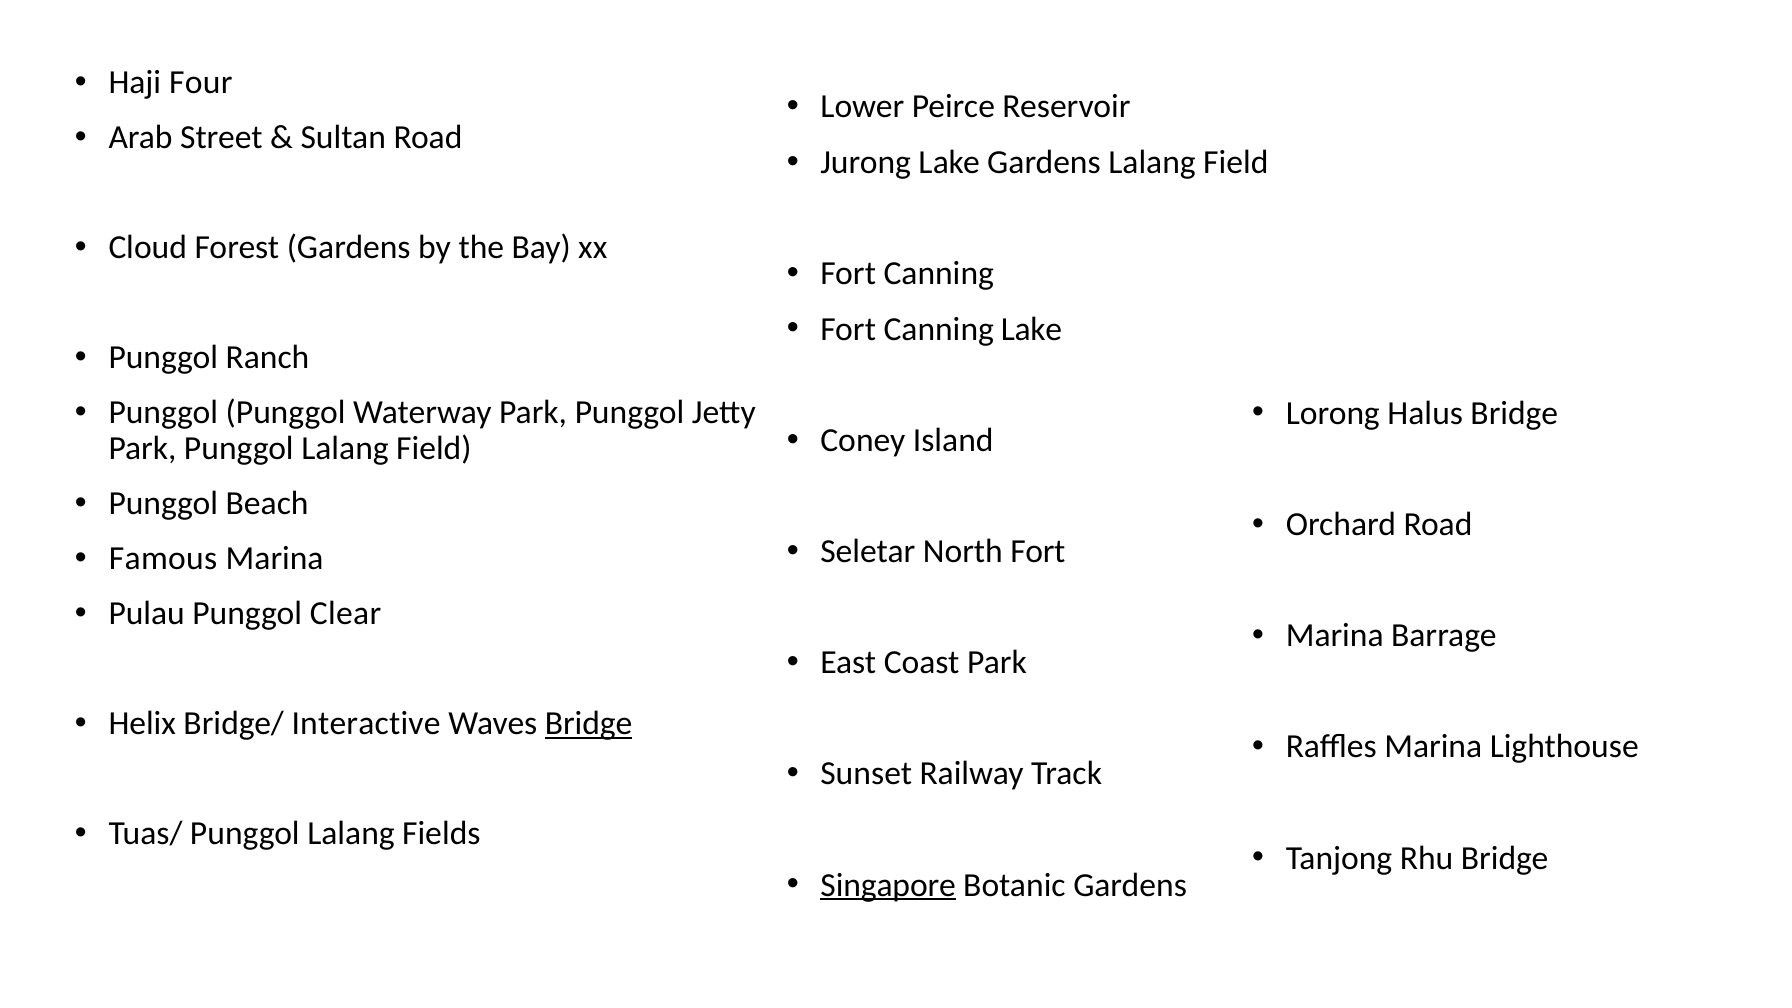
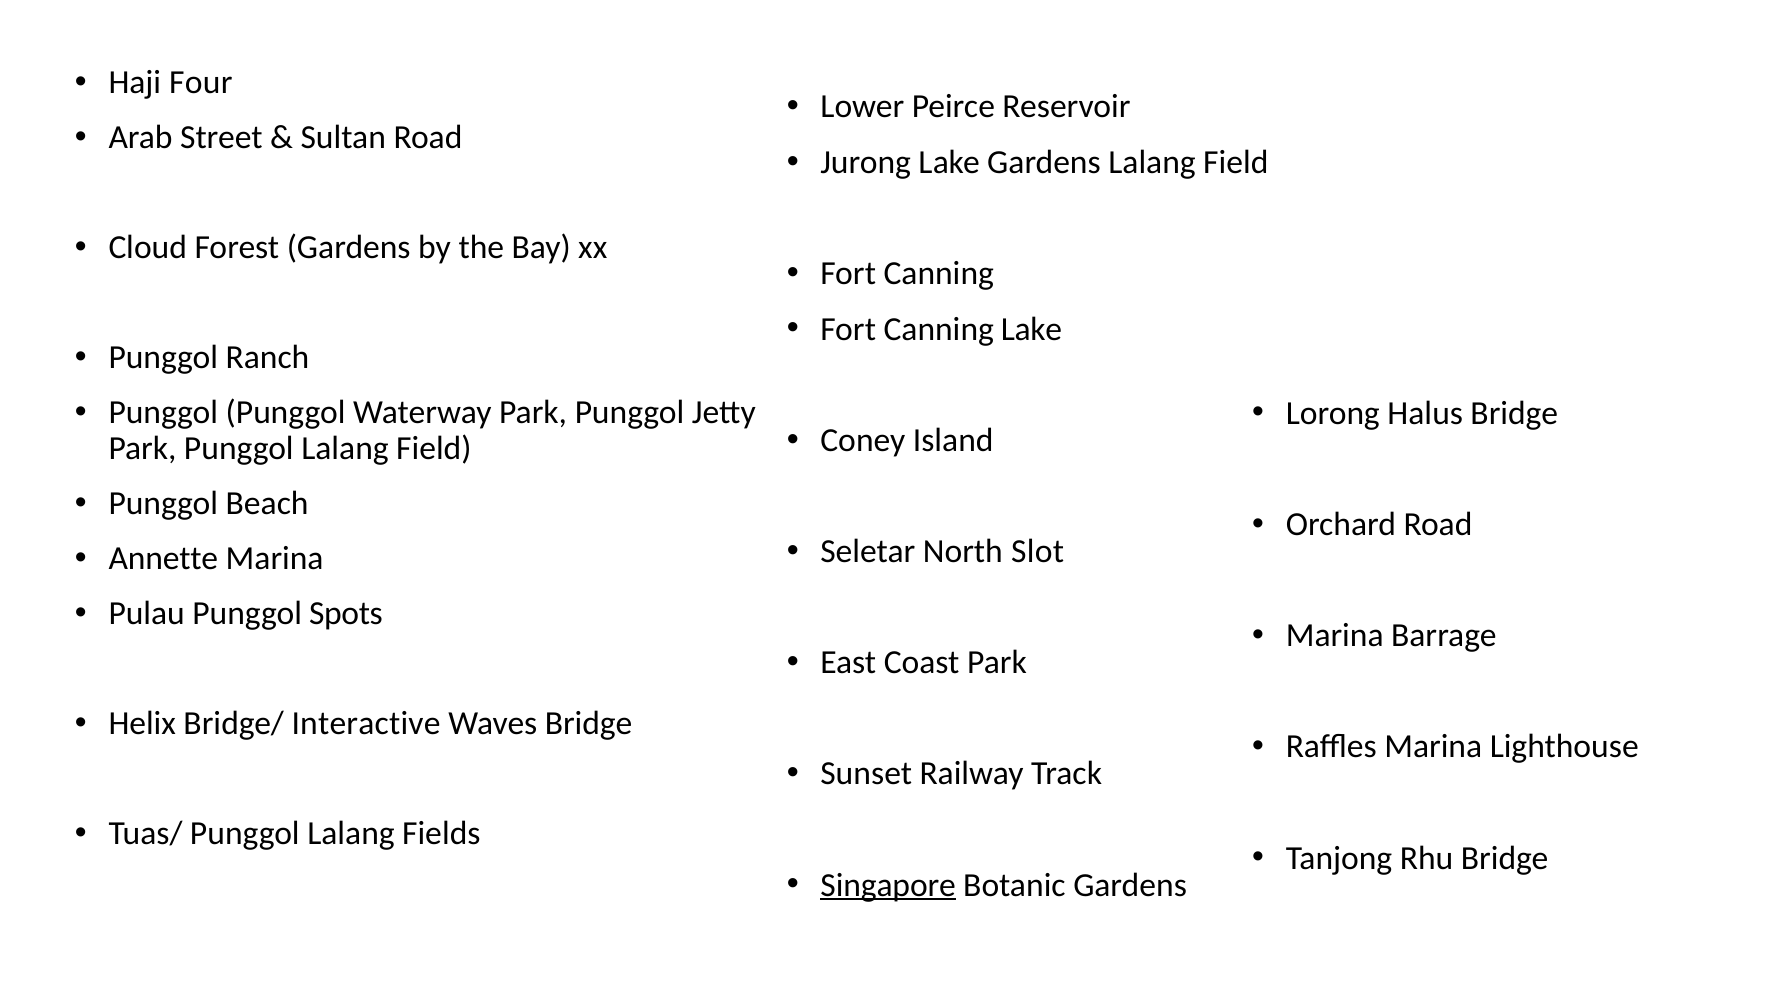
North Fort: Fort -> Slot (1038, 551)
Famous: Famous -> Annette (163, 559)
Clear: Clear -> Spots (346, 614)
Bridge underline: present -> none (589, 724)
